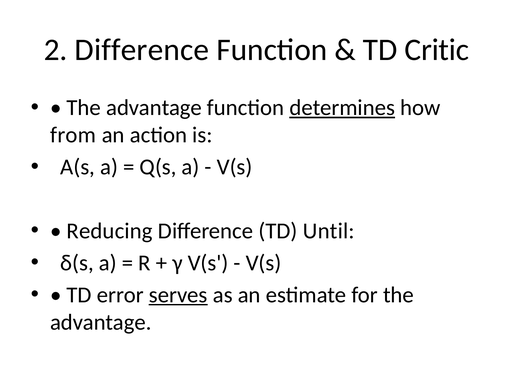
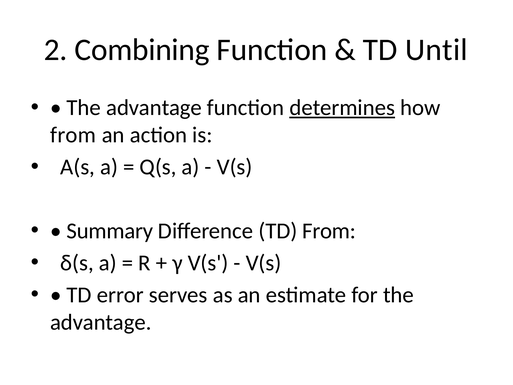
2 Difference: Difference -> Combining (142, 50)
Critic: Critic -> Until (436, 50)
Reducing: Reducing -> Summary (110, 231)
TD Until: Until -> From (329, 231)
serves underline: present -> none (178, 295)
